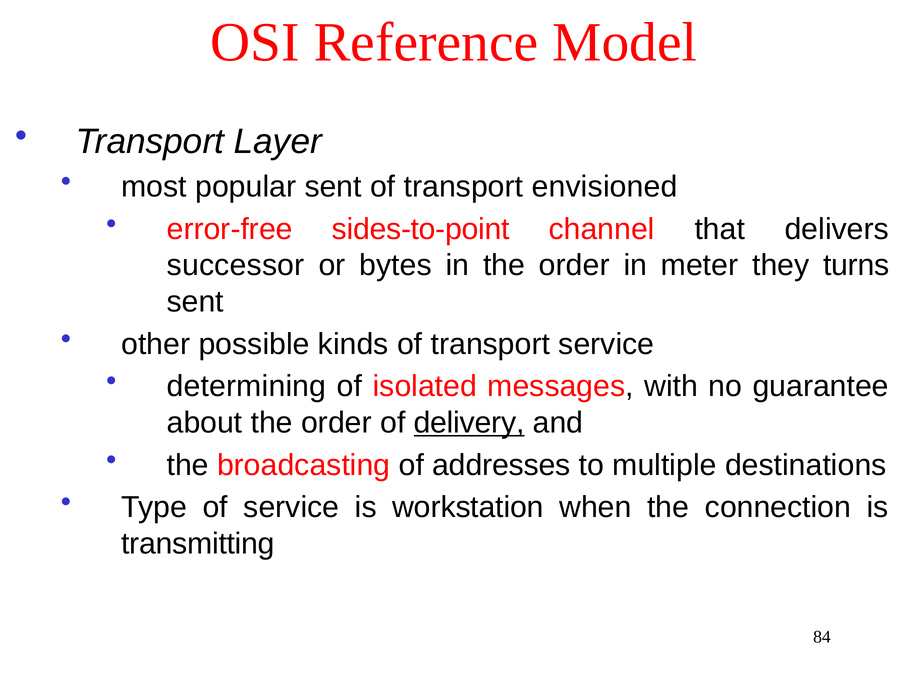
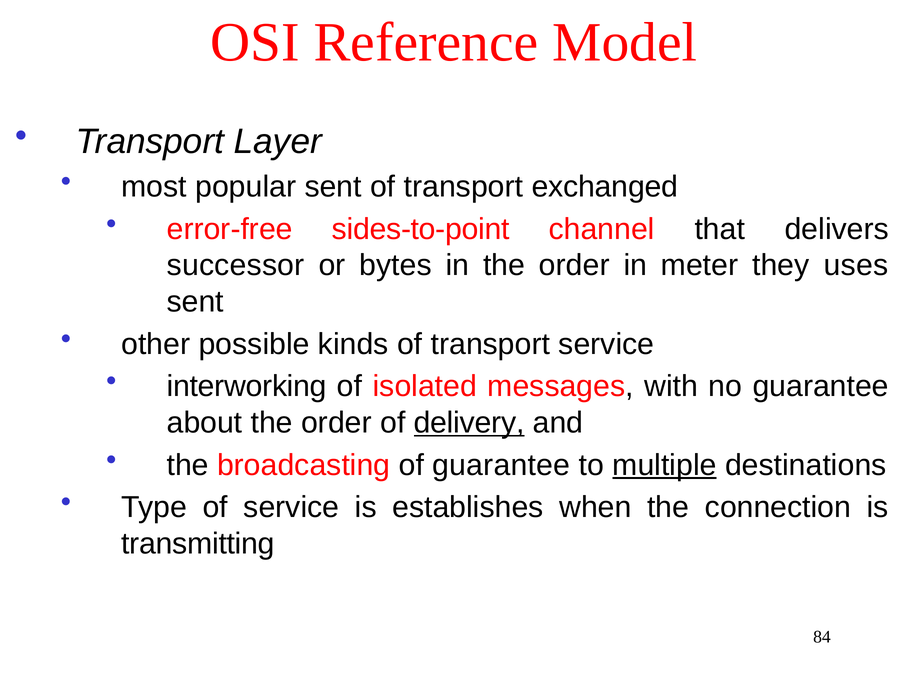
envisioned: envisioned -> exchanged (605, 187)
turns: turns -> uses (856, 265)
determining: determining -> interworking (247, 386)
of addresses: addresses -> guarantee (501, 465)
multiple underline: none -> present (664, 465)
workstation: workstation -> establishes (468, 507)
